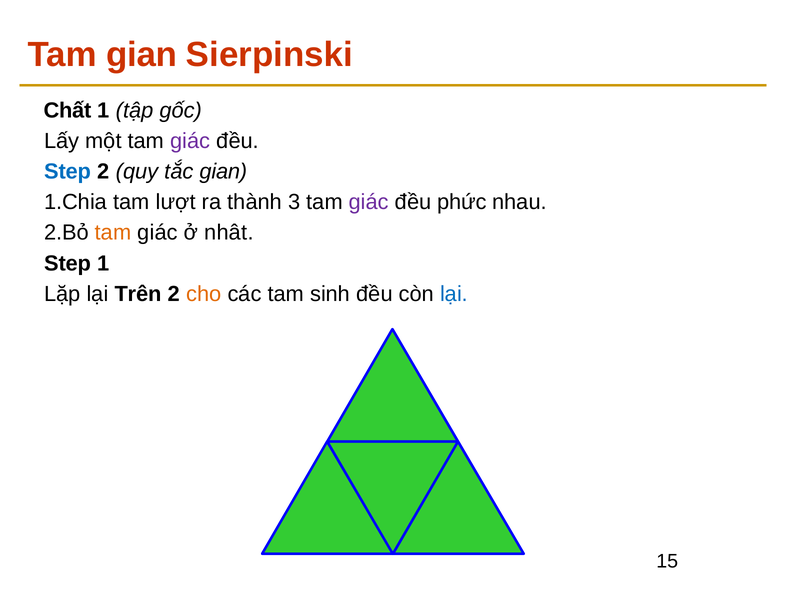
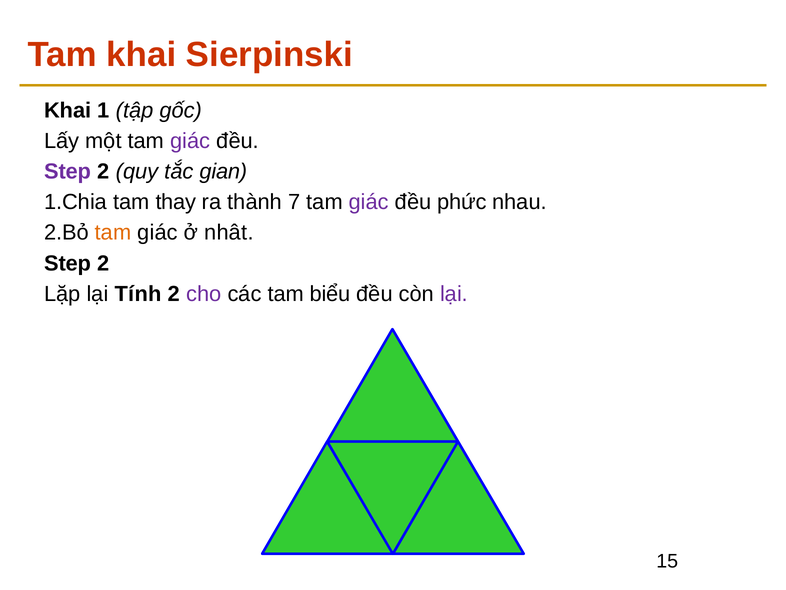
Tam gian: gian -> khai (141, 55)
Chất: Chất -> Khai (68, 110)
Step colour: blue -> purple (68, 171)
lượt: lượt -> thay (176, 202)
3: 3 -> 7 (294, 202)
1: 1 -> 2 (104, 263)
Trên: Trên -> Tính (138, 294)
cho colour: orange -> purple (204, 294)
sinh: sinh -> biểu (330, 294)
lại colour: blue -> purple (454, 294)
